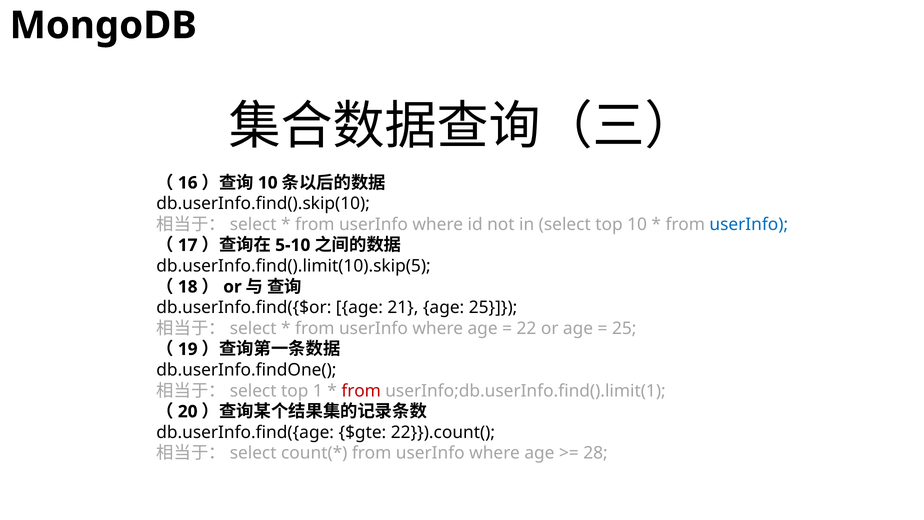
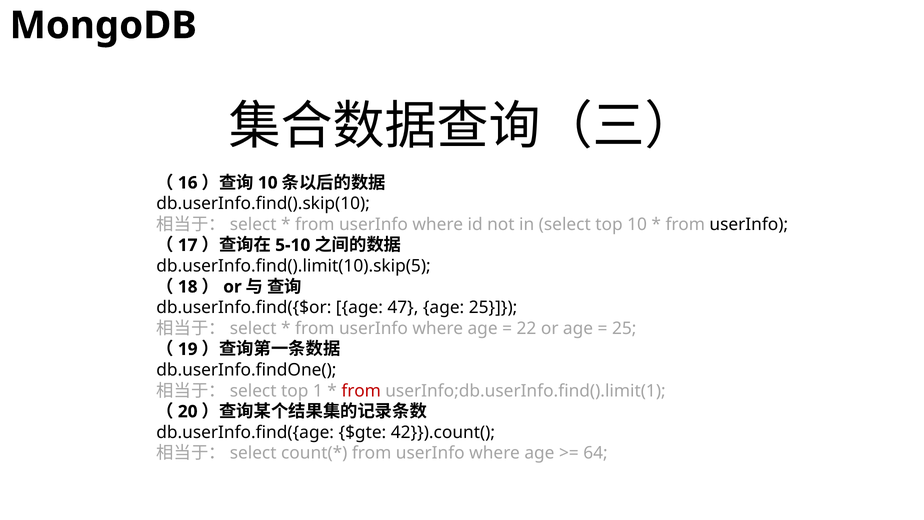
userInfo colour: blue -> black (749, 224)
21: 21 -> 47 (403, 307)
22}}).count(: 22}}).count( -> 42}}).count( (443, 432)
28: 28 -> 64 (595, 453)
